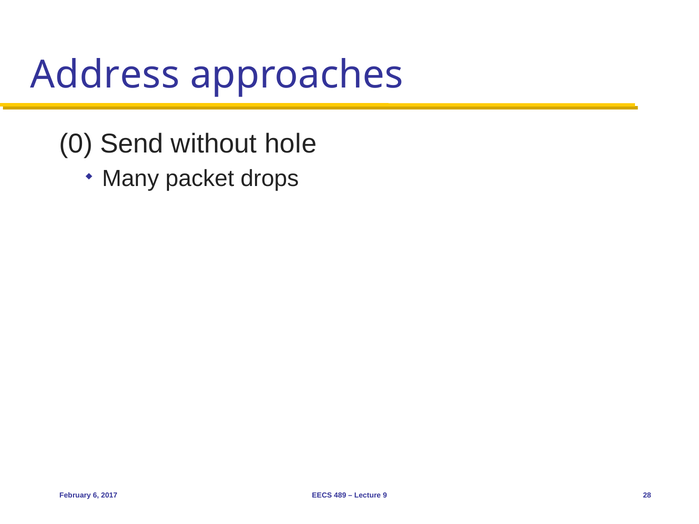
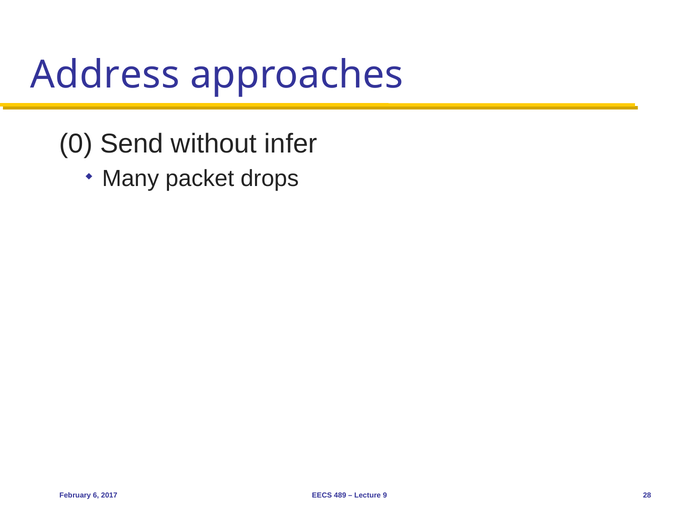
hole: hole -> infer (291, 144)
